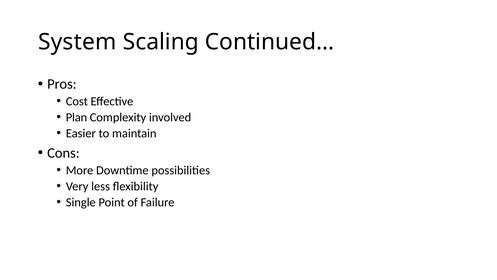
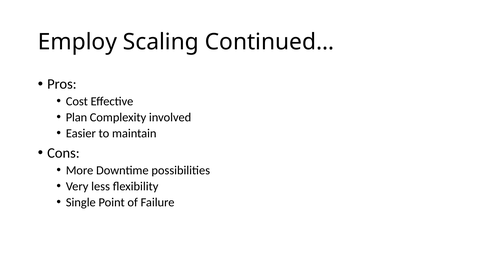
System: System -> Employ (77, 42)
